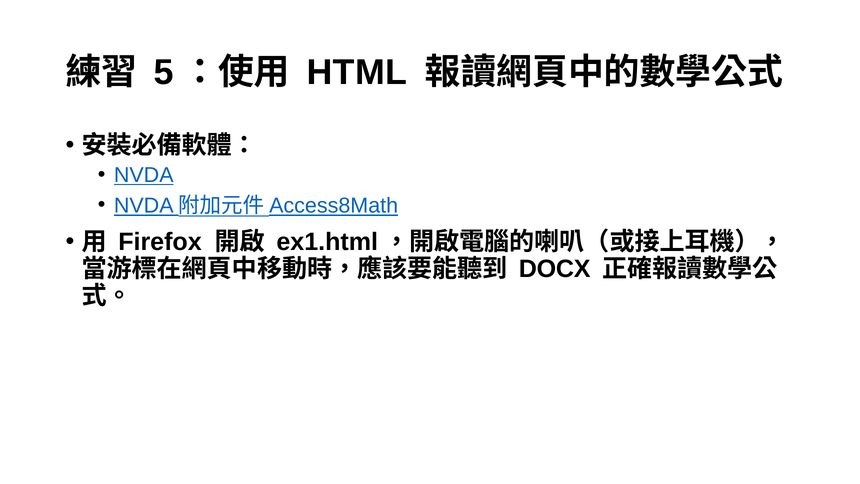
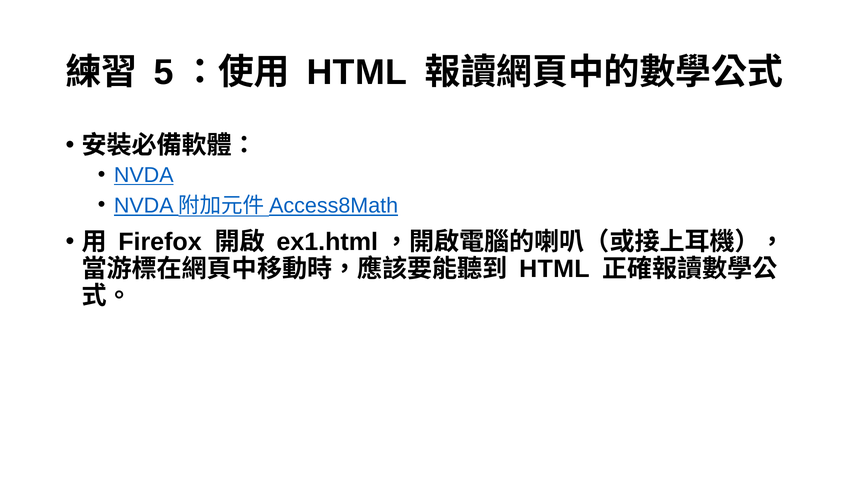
DOCX: DOCX -> HTML (554, 269)
